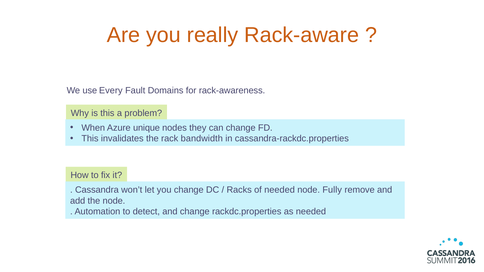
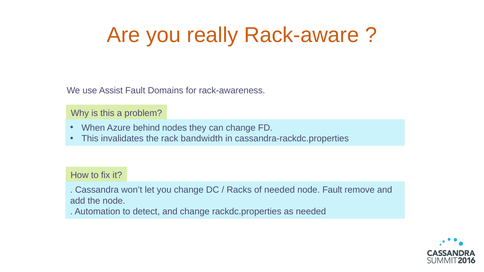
Every: Every -> Assist (111, 91)
unique: unique -> behind (146, 128)
node Fully: Fully -> Fault (332, 190)
